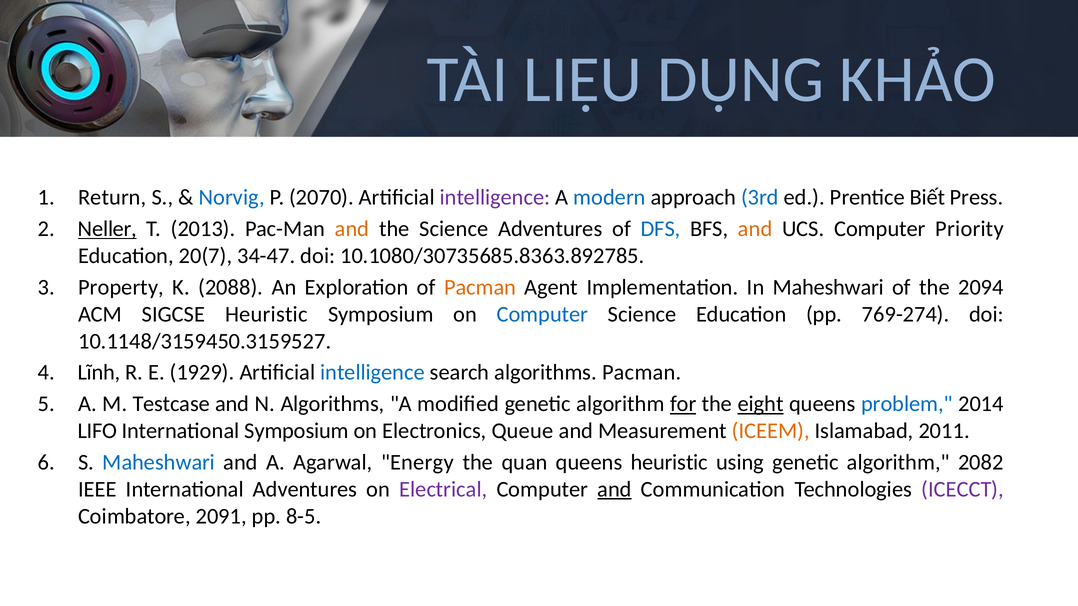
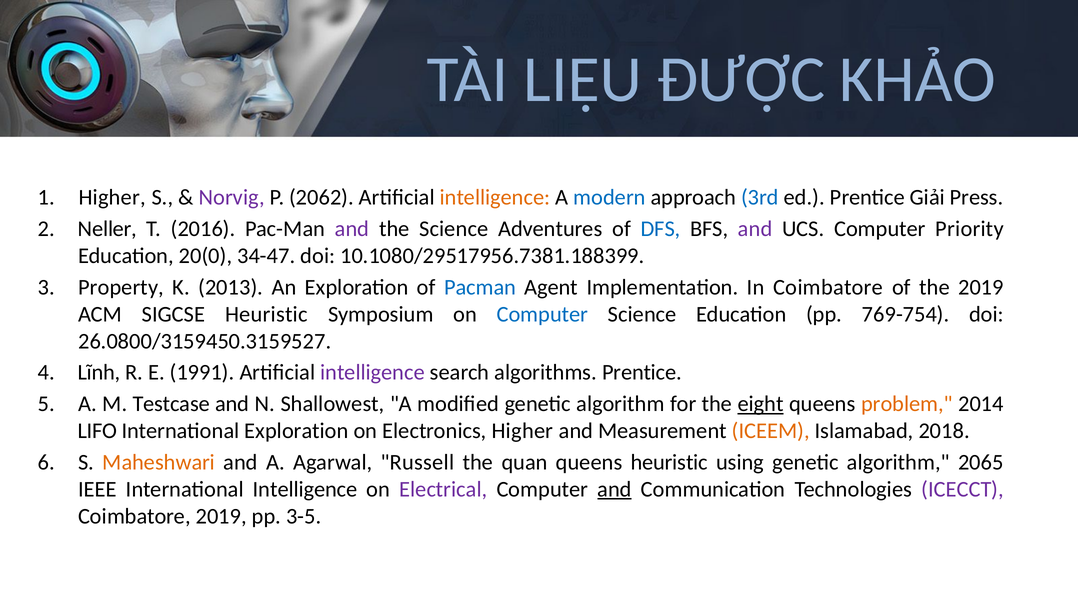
DỤNG: DỤNG -> ĐƯỢC (741, 79)
Return: Return -> Higher (112, 198)
Norvig colour: blue -> purple (232, 198)
2070: 2070 -> 2062 (322, 198)
intelligence colour: purple -> orange (495, 198)
Biết: Biết -> Giải (927, 198)
Neller underline: present -> none (108, 229)
2013: 2013 -> 2016 (203, 229)
and colour: orange -> purple (352, 229)
and colour: orange -> purple (755, 229)
20(7: 20(7 -> 20(0 (205, 256)
10.1080/30735685.8363.892785: 10.1080/30735685.8363.892785 -> 10.1080/29517956.7381.188399 (492, 256)
2088: 2088 -> 2013 (231, 287)
Pacman colour: orange -> blue (480, 287)
In Maheshwari: Maheshwari -> Coimbatore (828, 287)
the 2094: 2094 -> 2019 (981, 287)
769-274: 769-274 -> 769-754 (906, 314)
10.1148/3159450.3159527: 10.1148/3159450.3159527 -> 26.0800/3159450.3159527 (205, 341)
1929: 1929 -> 1991 (202, 373)
intelligence colour: blue -> purple (372, 373)
algorithms Pacman: Pacman -> Prentice (642, 373)
N Algorithms: Algorithms -> Shallowest (332, 404)
for underline: present -> none (683, 404)
problem colour: blue -> orange (907, 404)
International Symposium: Symposium -> Exploration (297, 431)
Electronics Queue: Queue -> Higher (523, 431)
2011: 2011 -> 2018 (944, 431)
Maheshwari colour: blue -> orange (159, 463)
Energy: Energy -> Russell (417, 463)
2082: 2082 -> 2065 (981, 463)
International Adventures: Adventures -> Intelligence (305, 490)
Coimbatore 2091: 2091 -> 2019 (221, 517)
8-5: 8-5 -> 3-5 (304, 517)
